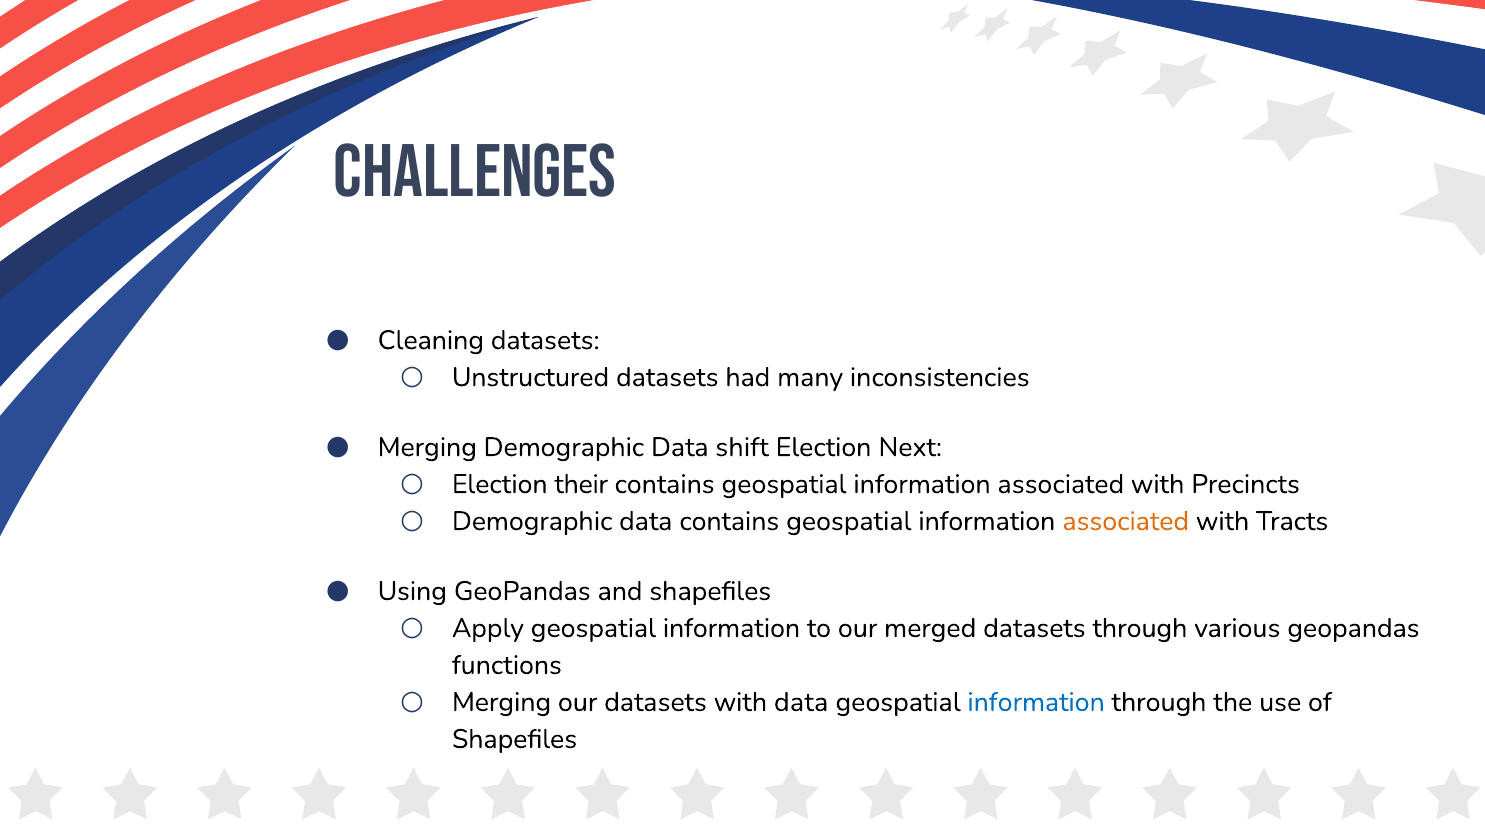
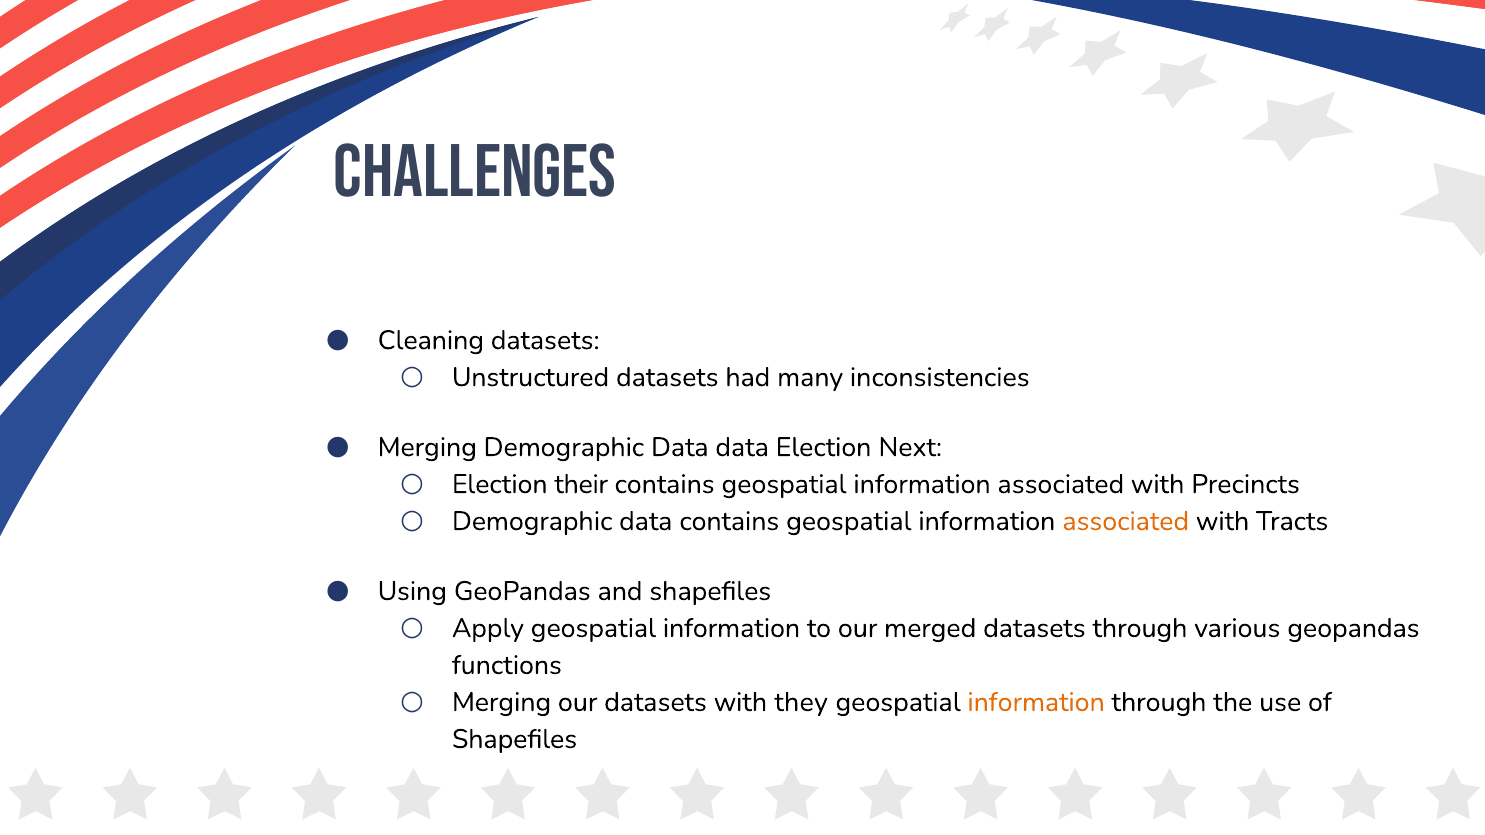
Data shift: shift -> data (742, 447)
with data: data -> they (801, 702)
information colour: blue -> orange (1036, 702)
